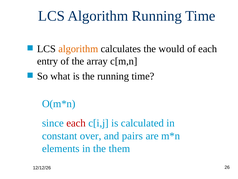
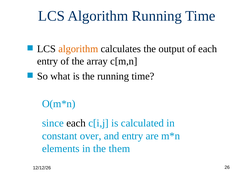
would: would -> output (172, 49)
each colour: red -> black (76, 123)
and pairs: pairs -> entry (132, 136)
